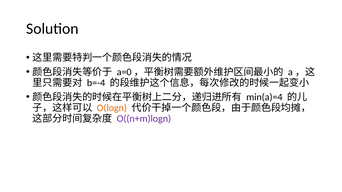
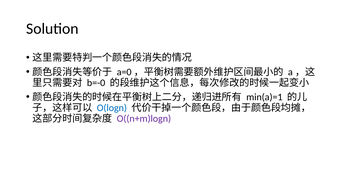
b=-4: b=-4 -> b=-0 (96, 83)
min(a)=4: min(a)=4 -> min(a)=1 (264, 97)
O(logn colour: orange -> blue (112, 108)
